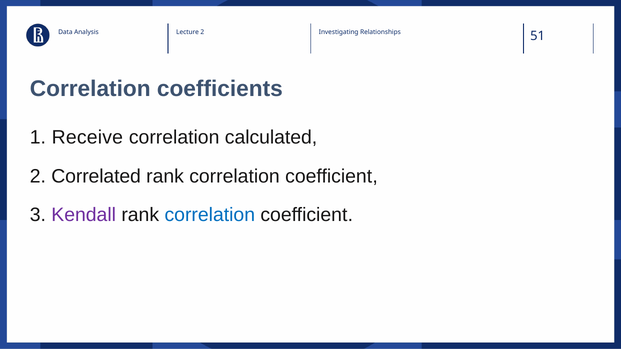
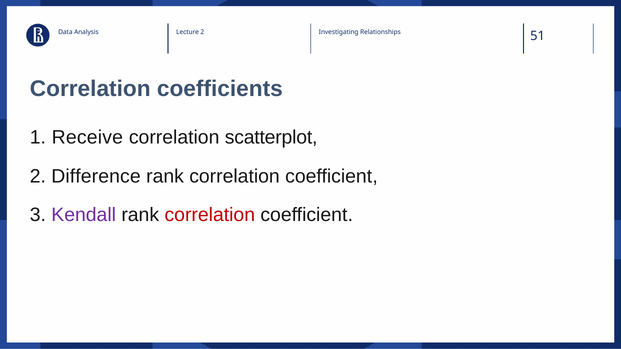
calculated: calculated -> scatterplot (271, 138)
Correlated: Correlated -> Difference (96, 176)
correlation colour: blue -> red (210, 215)
